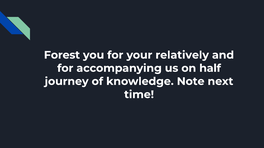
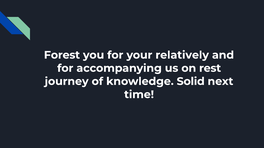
half: half -> rest (210, 68)
Note: Note -> Solid (191, 82)
